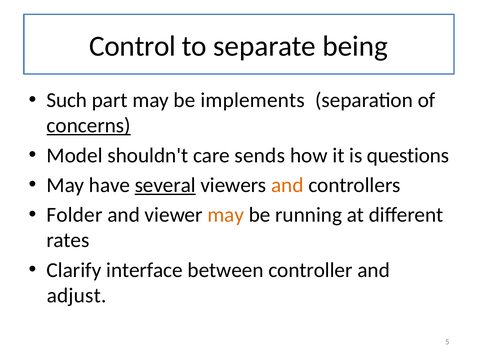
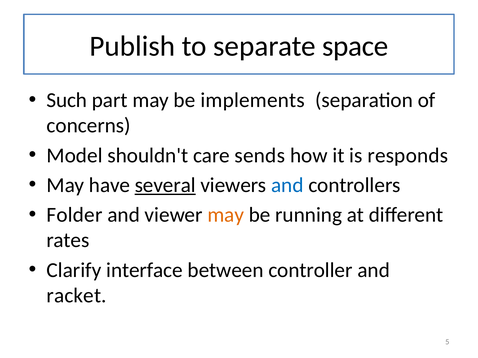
Control: Control -> Publish (132, 46)
being: being -> space (355, 46)
concerns underline: present -> none (89, 126)
questions: questions -> responds (408, 156)
and colour: orange -> blue (287, 185)
adjust: adjust -> racket (77, 296)
